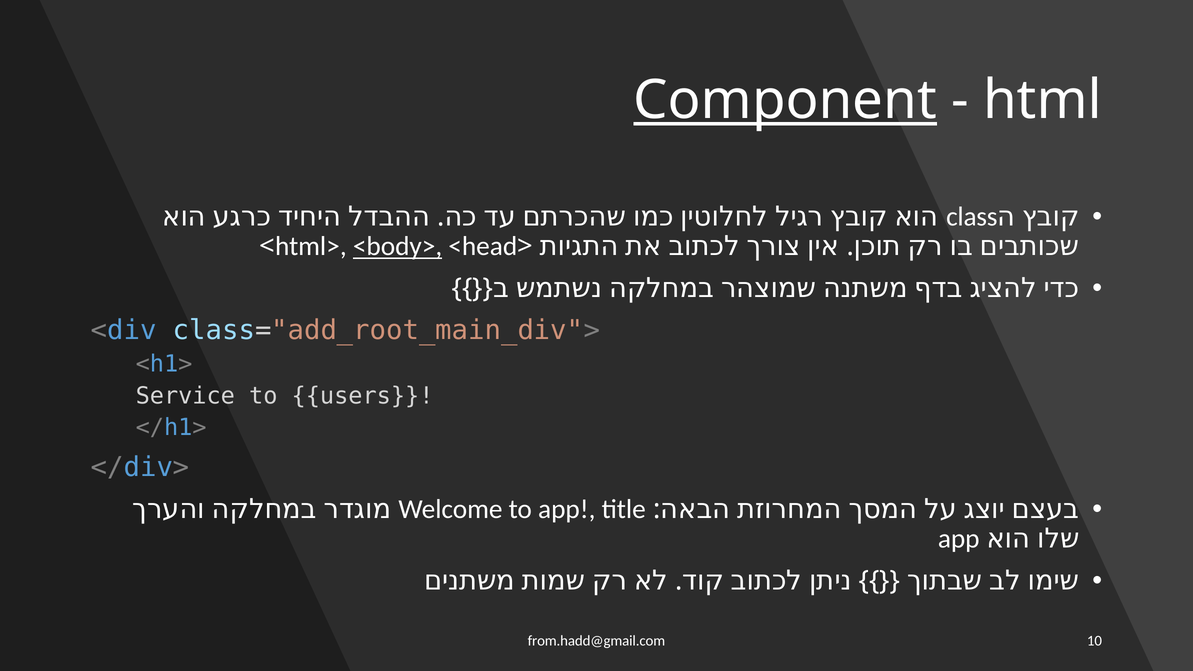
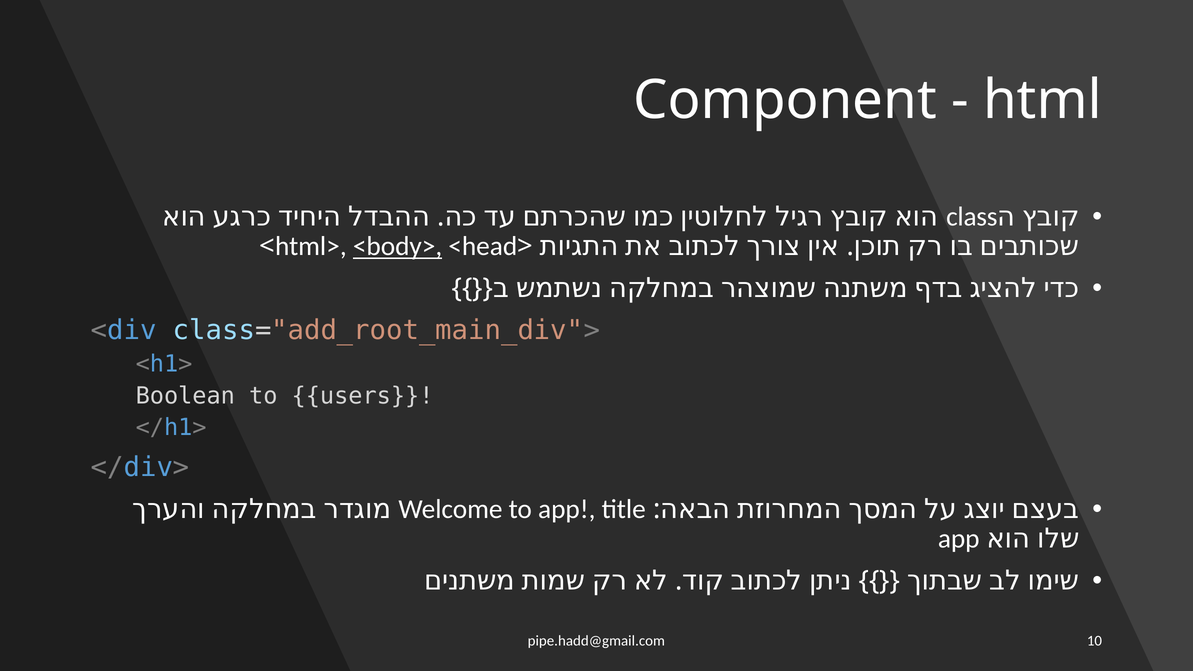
Component underline: present -> none (785, 100)
Service: Service -> Boolean (185, 396)
from.hadd@gmail.com: from.hadd@gmail.com -> pipe.hadd@gmail.com (596, 641)
